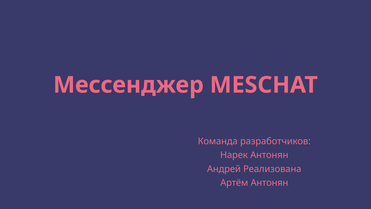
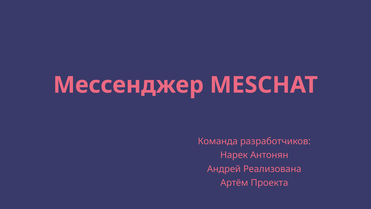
Артём Антонян: Антонян -> Проекта (269, 183)
